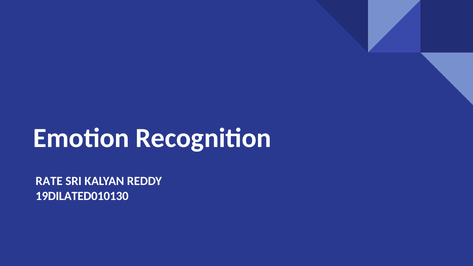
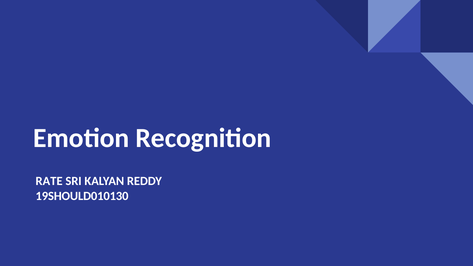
19DILATED010130: 19DILATED010130 -> 19SHOULD010130 (82, 196)
